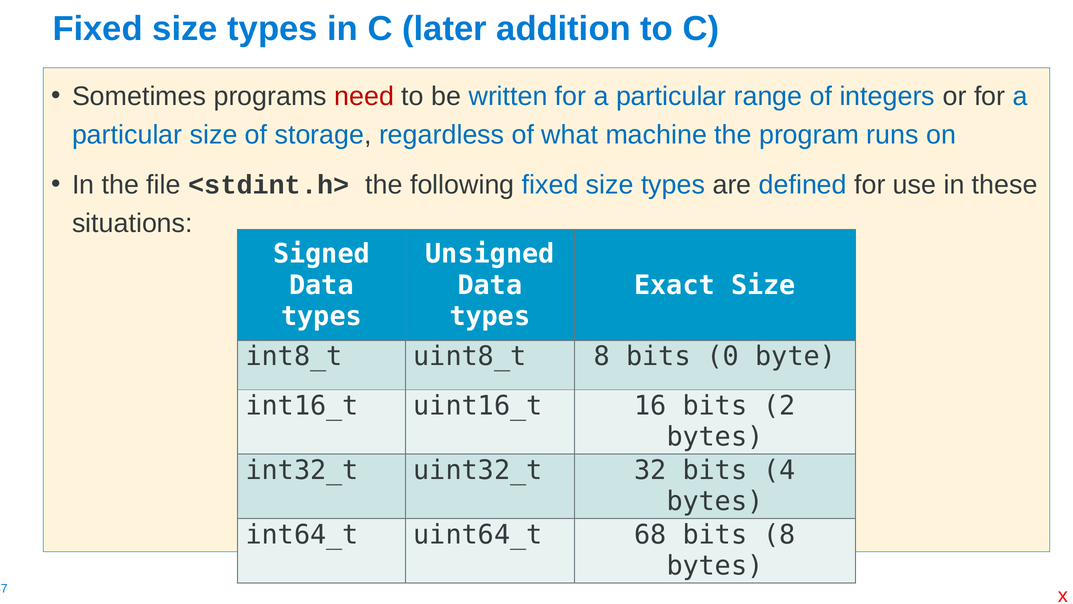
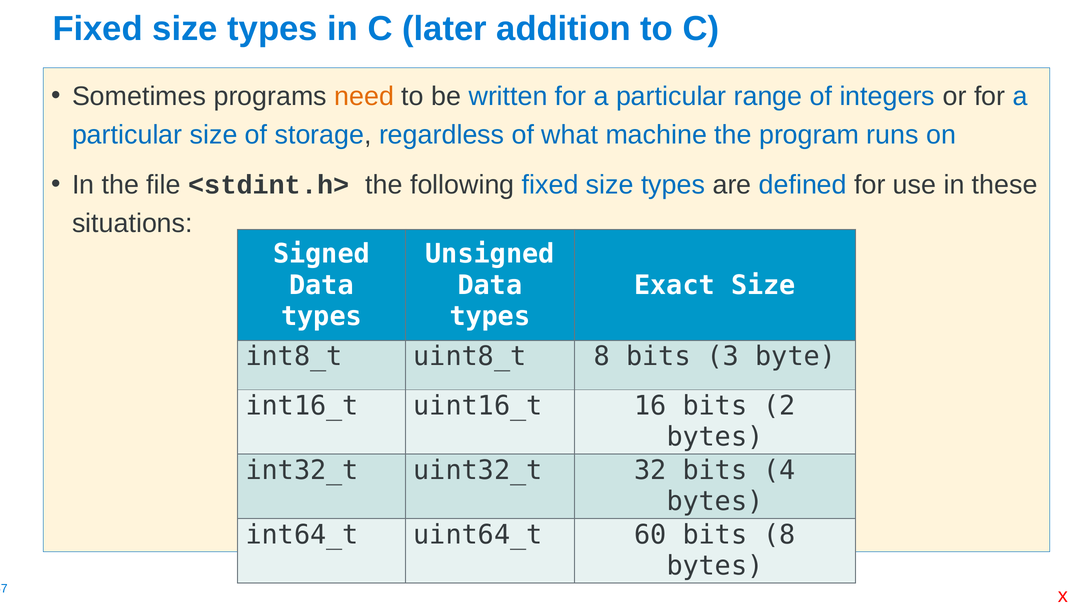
need colour: red -> orange (364, 96)
0: 0 -> 3 (723, 356)
68: 68 -> 60 (650, 534)
